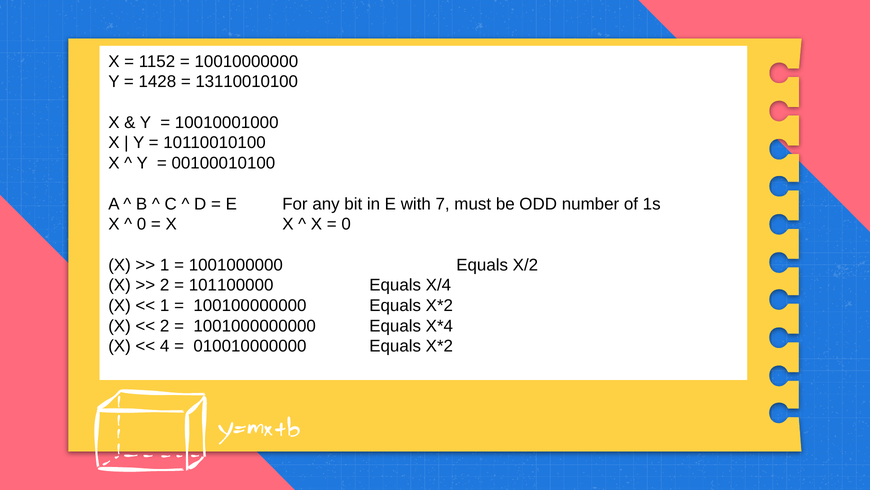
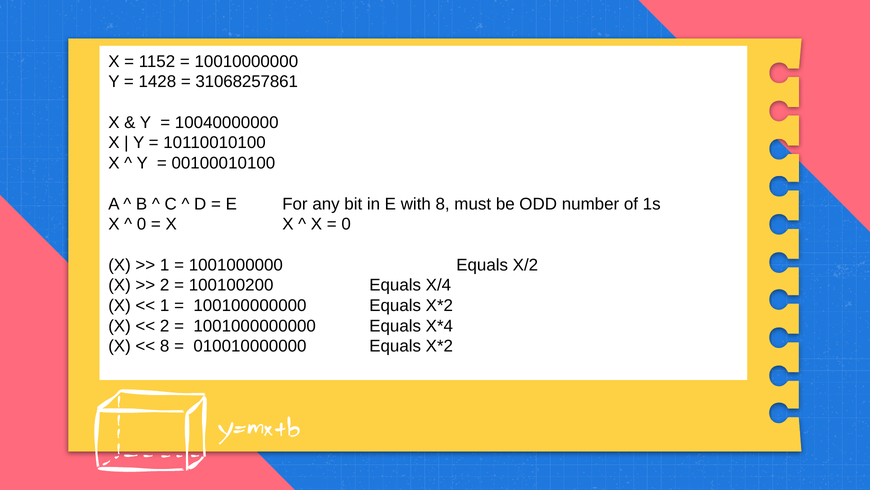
13110010100: 13110010100 -> 31068257861 (247, 82)
10010001000: 10010001000 -> 10040000000 (227, 122)
with 7: 7 -> 8 (443, 204)
101100000: 101100000 -> 100100200 (231, 285)
4: 4 -> 8 (165, 346)
